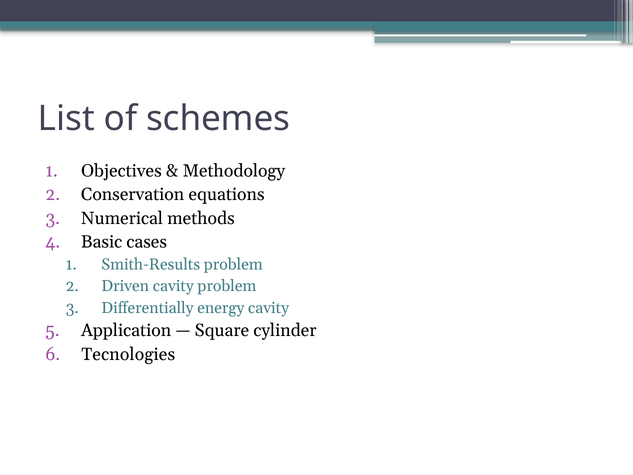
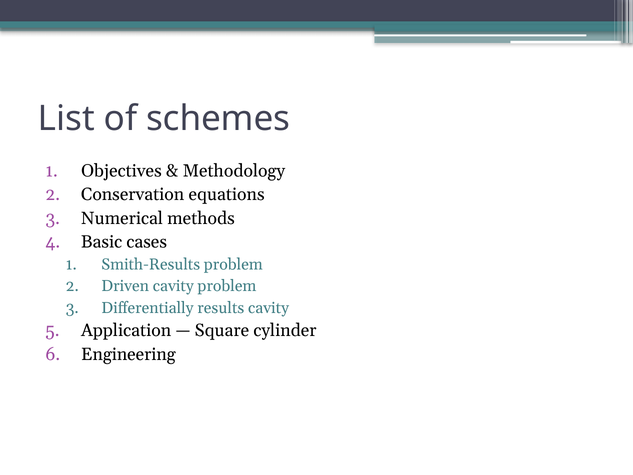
energy: energy -> results (221, 308)
Tecnologies: Tecnologies -> Engineering (128, 354)
